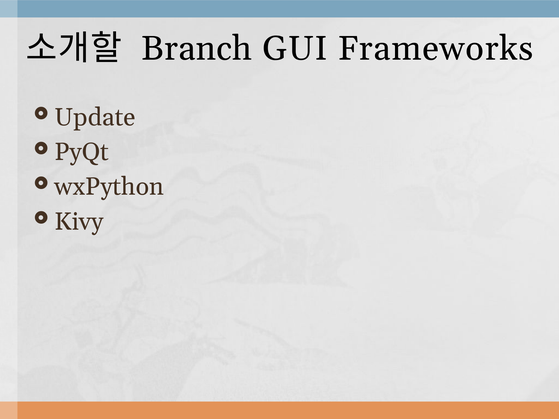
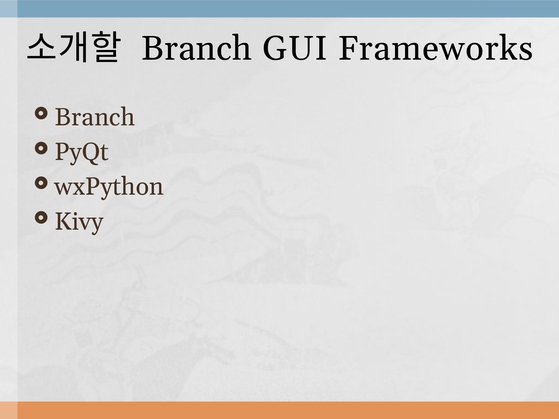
Update: Update -> Branch (95, 117)
